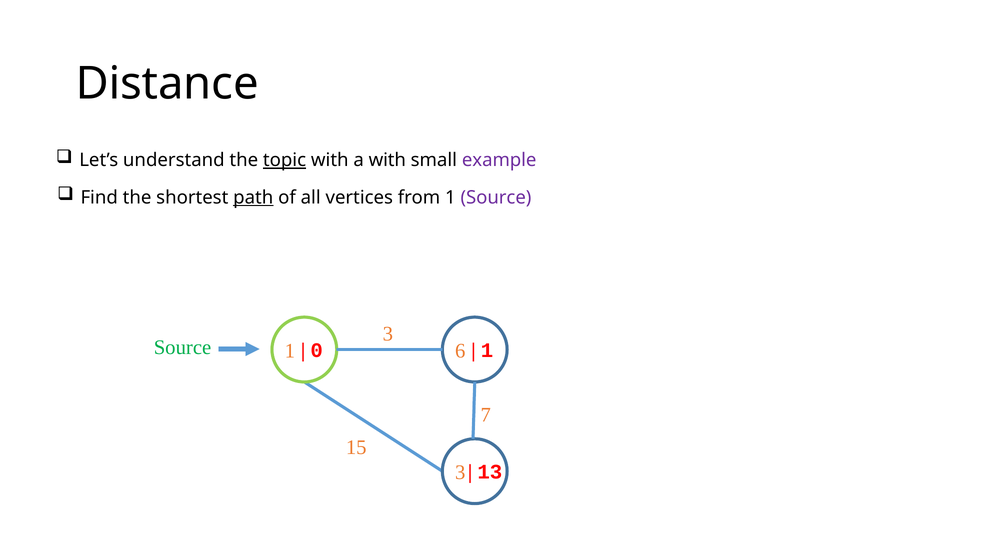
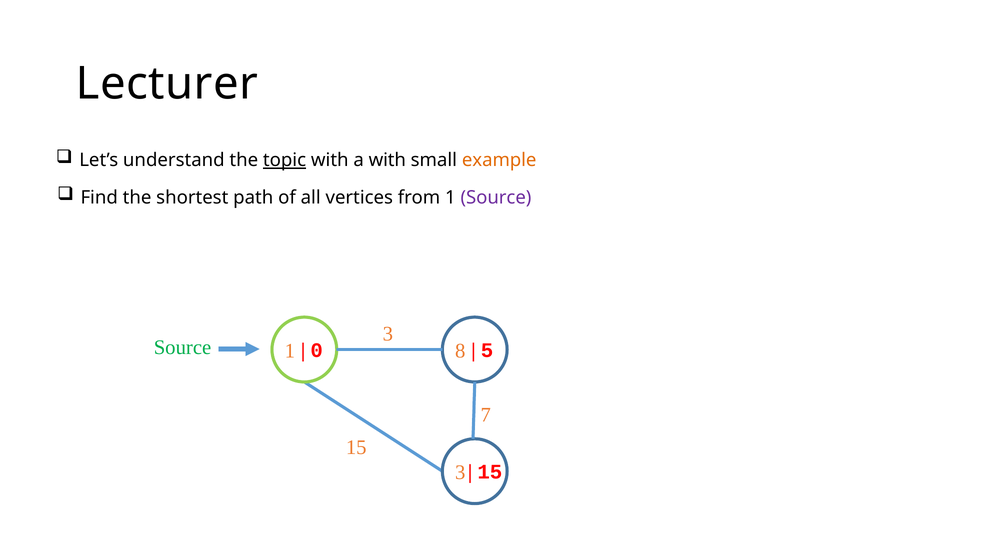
Distance: Distance -> Lecturer (167, 83)
example colour: purple -> orange (499, 160)
path underline: present -> none (253, 197)
6: 6 -> 8 (460, 351)
1: 1 -> 5 (487, 350)
13: 13 -> 15 (490, 472)
